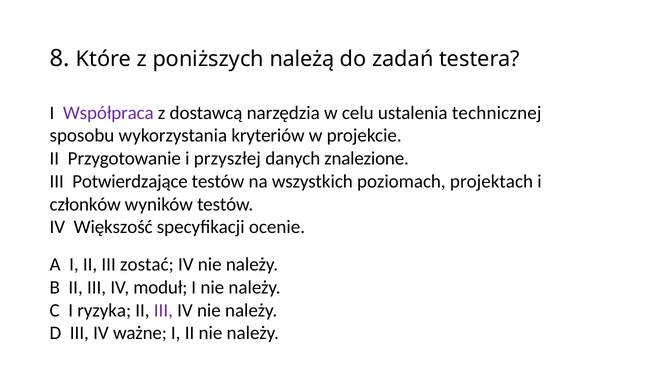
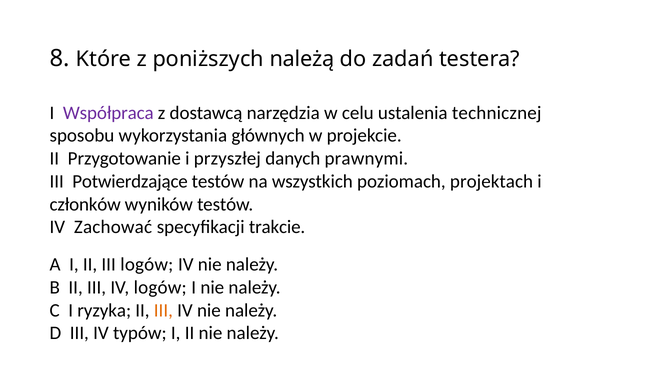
kryteriów: kryteriów -> głównych (268, 136)
znalezione: znalezione -> prawnymi (366, 158)
Większość: Większość -> Zachować (113, 227)
ocenie: ocenie -> trakcie (277, 227)
III zostać: zostać -> logów (147, 264)
IV moduł: moduł -> logów (160, 287)
III colour: purple -> orange (163, 310)
ważne: ważne -> typów (140, 333)
